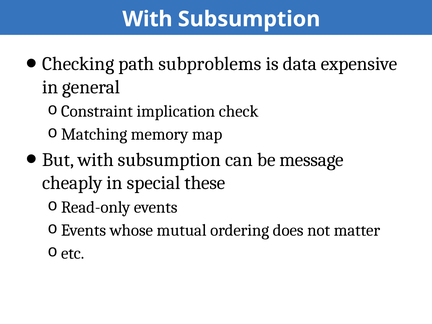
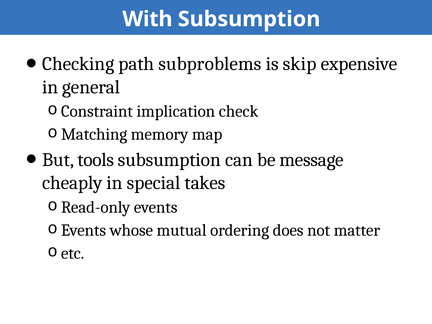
data: data -> skip (300, 64)
But with: with -> tools (96, 160)
these: these -> takes (205, 183)
